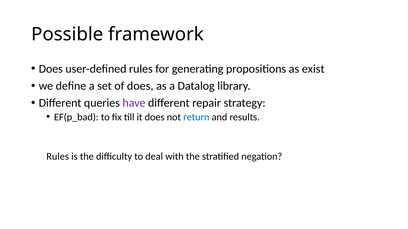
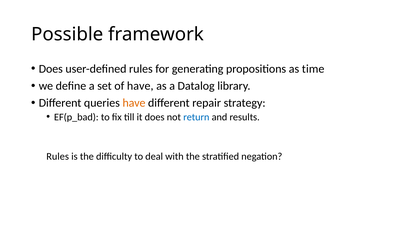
exist: exist -> time (313, 69)
of does: does -> have (140, 86)
have colour: purple -> orange (134, 103)
